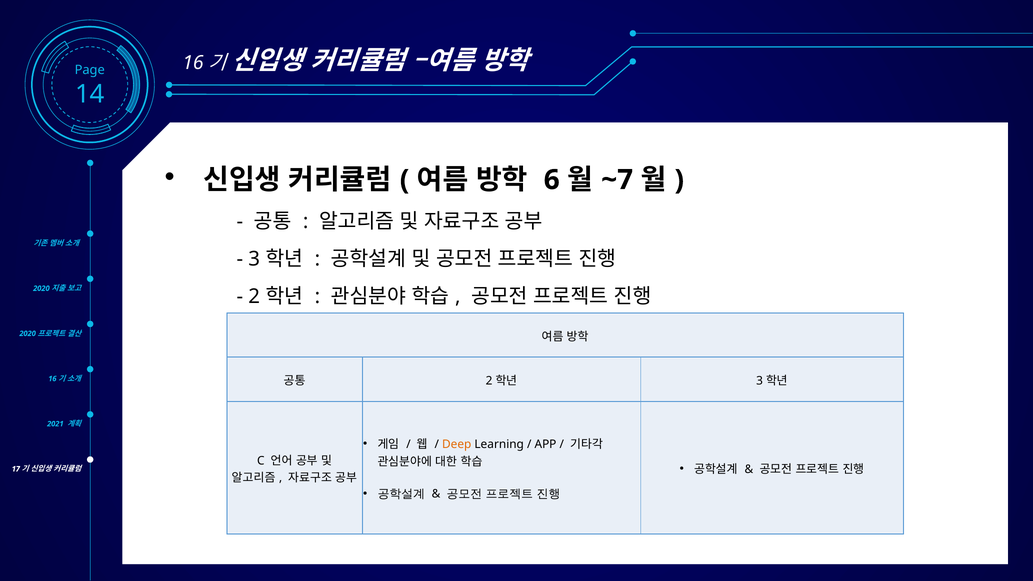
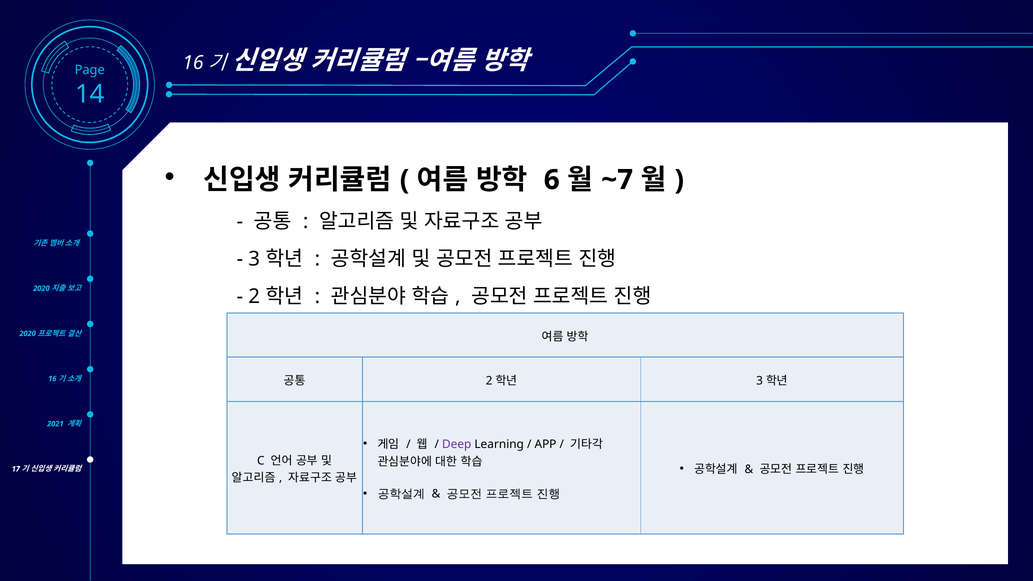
Deep colour: orange -> purple (457, 445)
